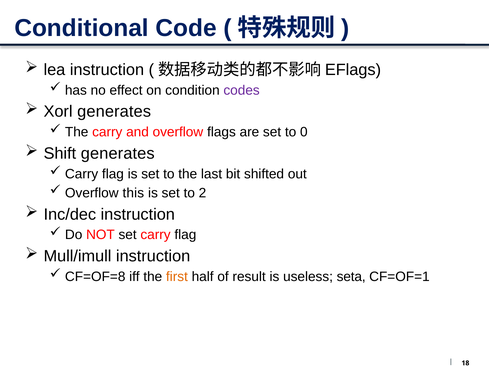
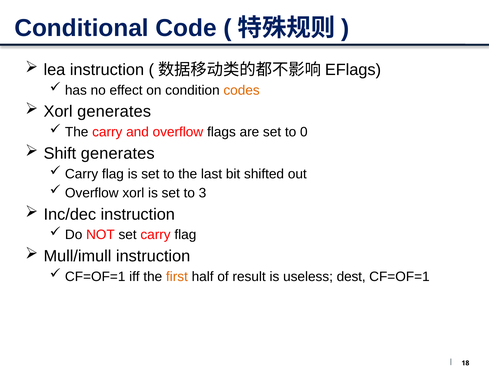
codes colour: purple -> orange (242, 90)
Overflow this: this -> xorl (133, 193)
2: 2 -> 3 (202, 193)
CF=OF=8: CF=OF=8 -> CF=OF=1 (95, 276)
seta: seta -> dest (351, 276)
